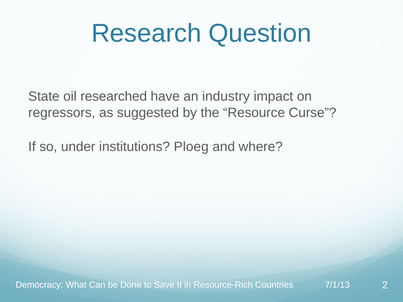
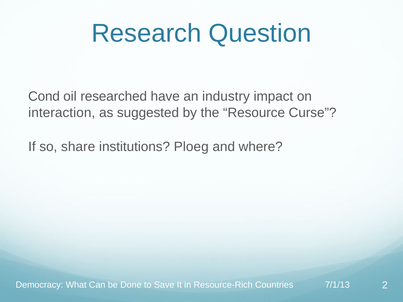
State: State -> Cond (44, 97)
regressors: regressors -> interaction (62, 113)
under: under -> share (78, 147)
